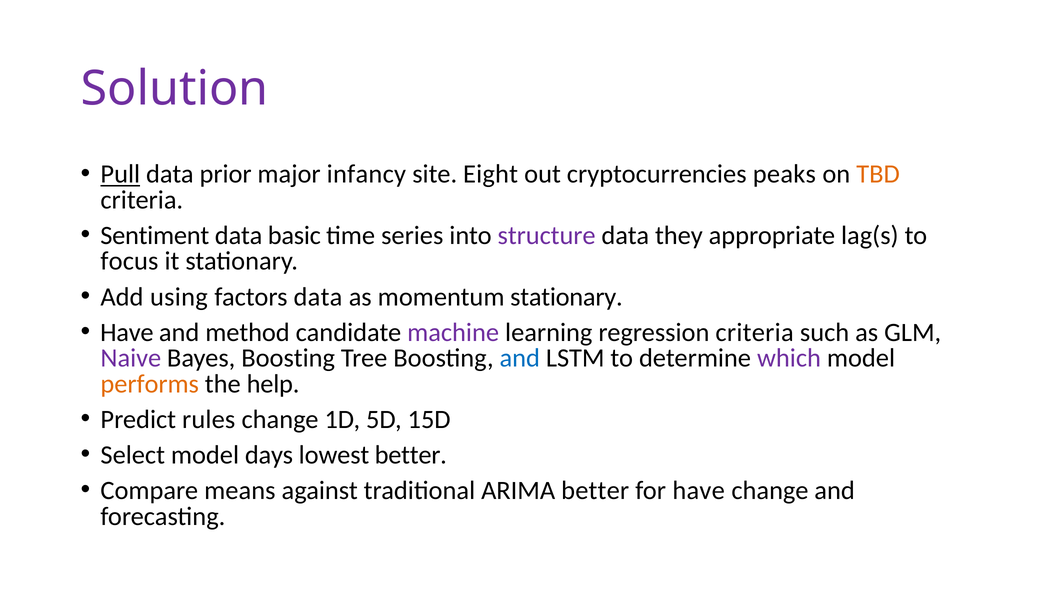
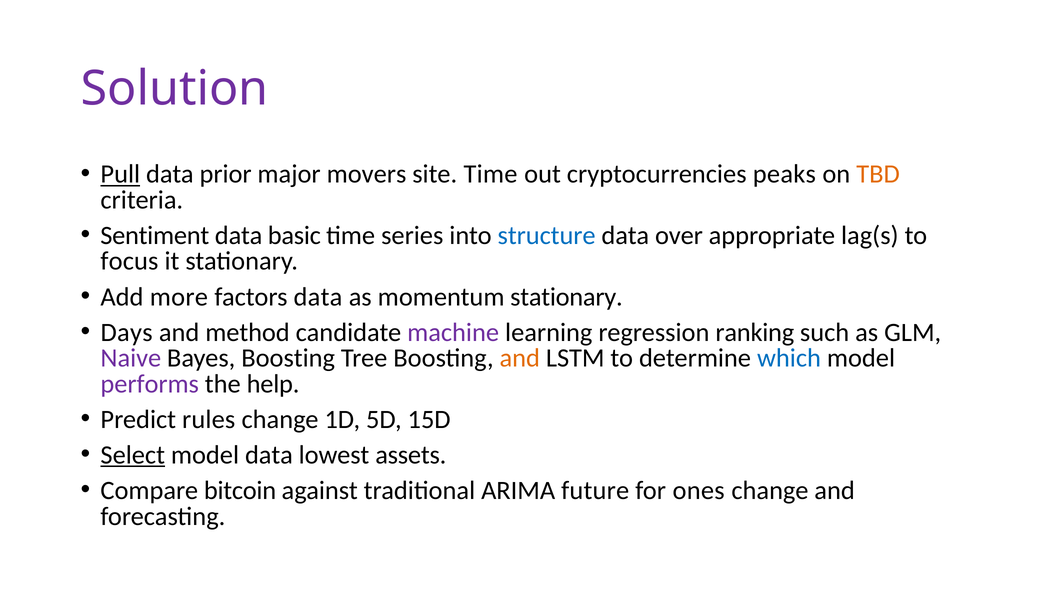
infancy: infancy -> movers (366, 174)
site Eight: Eight -> Time (491, 174)
structure colour: purple -> blue (547, 236)
they: they -> over (679, 236)
using: using -> more (179, 297)
Have: Have -> Days (127, 332)
regression criteria: criteria -> ranking (755, 332)
and colour: blue -> orange (520, 358)
which colour: purple -> blue (789, 358)
performs colour: orange -> purple (150, 384)
Select underline: none -> present (133, 455)
model days: days -> data (269, 455)
lowest better: better -> assets (411, 455)
means: means -> bitcoin (240, 491)
ARIMA better: better -> future (595, 491)
for have: have -> ones (699, 491)
